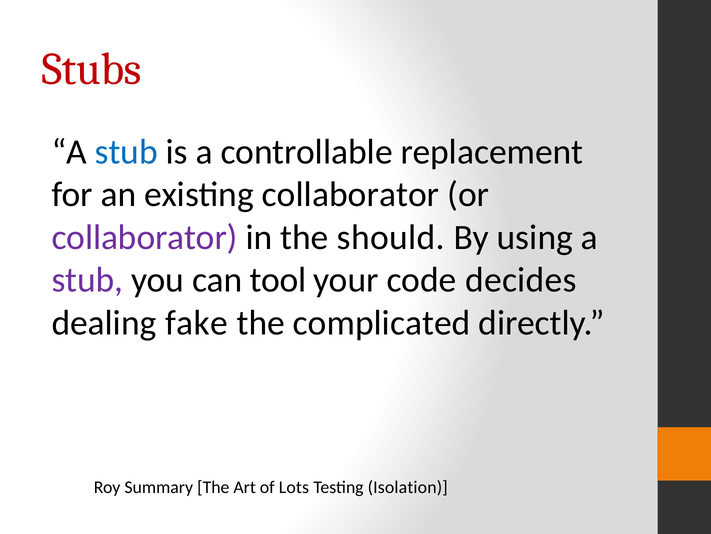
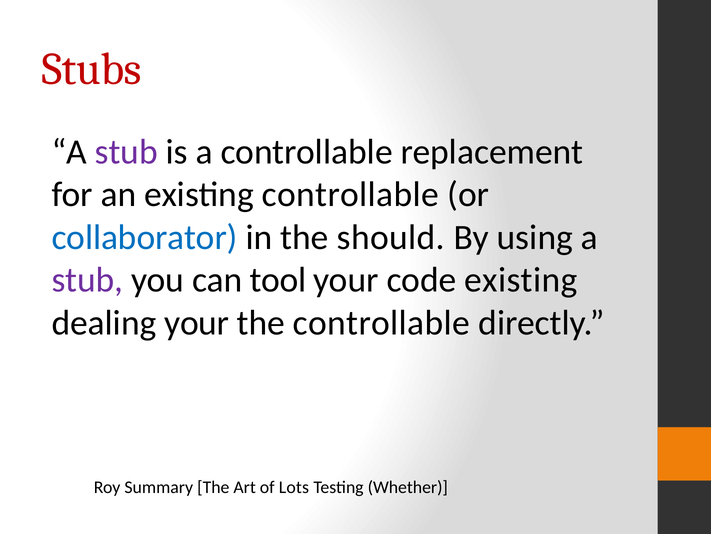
stub colour: blue -> purple (126, 152)
existing collaborator: collaborator -> controllable (350, 194)
collaborator colour: purple -> blue (145, 237)
code decides: decides -> existing (521, 280)
dealing fake: fake -> your (197, 322)
the complicated: complicated -> controllable (381, 322)
Isolation: Isolation -> Whether (408, 487)
